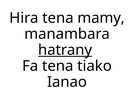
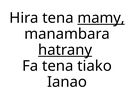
mamy underline: none -> present (101, 18)
